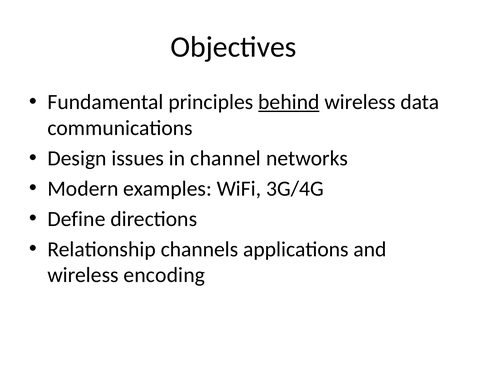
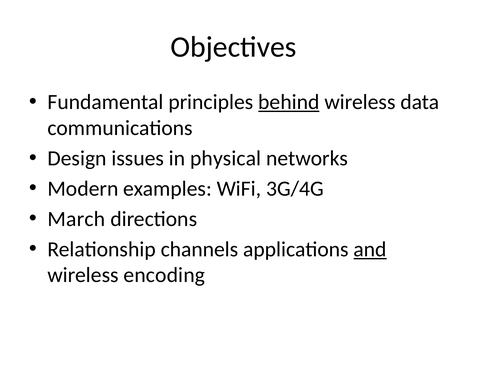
channel: channel -> physical (226, 158)
Define: Define -> March (76, 219)
and underline: none -> present (370, 249)
